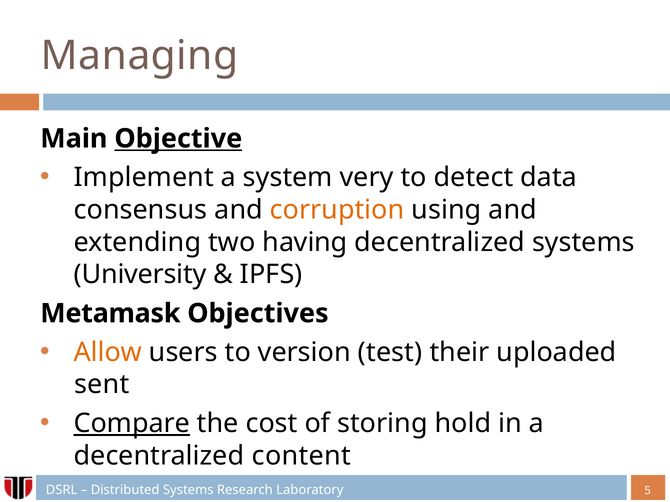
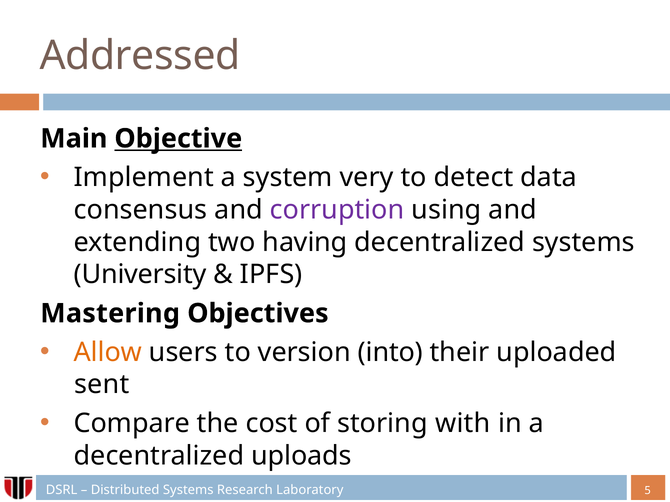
Managing: Managing -> Addressed (140, 56)
corruption colour: orange -> purple (337, 210)
Metamask: Metamask -> Mastering (110, 314)
test: test -> into (390, 353)
Compare underline: present -> none (132, 424)
hold: hold -> with (463, 424)
content: content -> uploads (301, 456)
